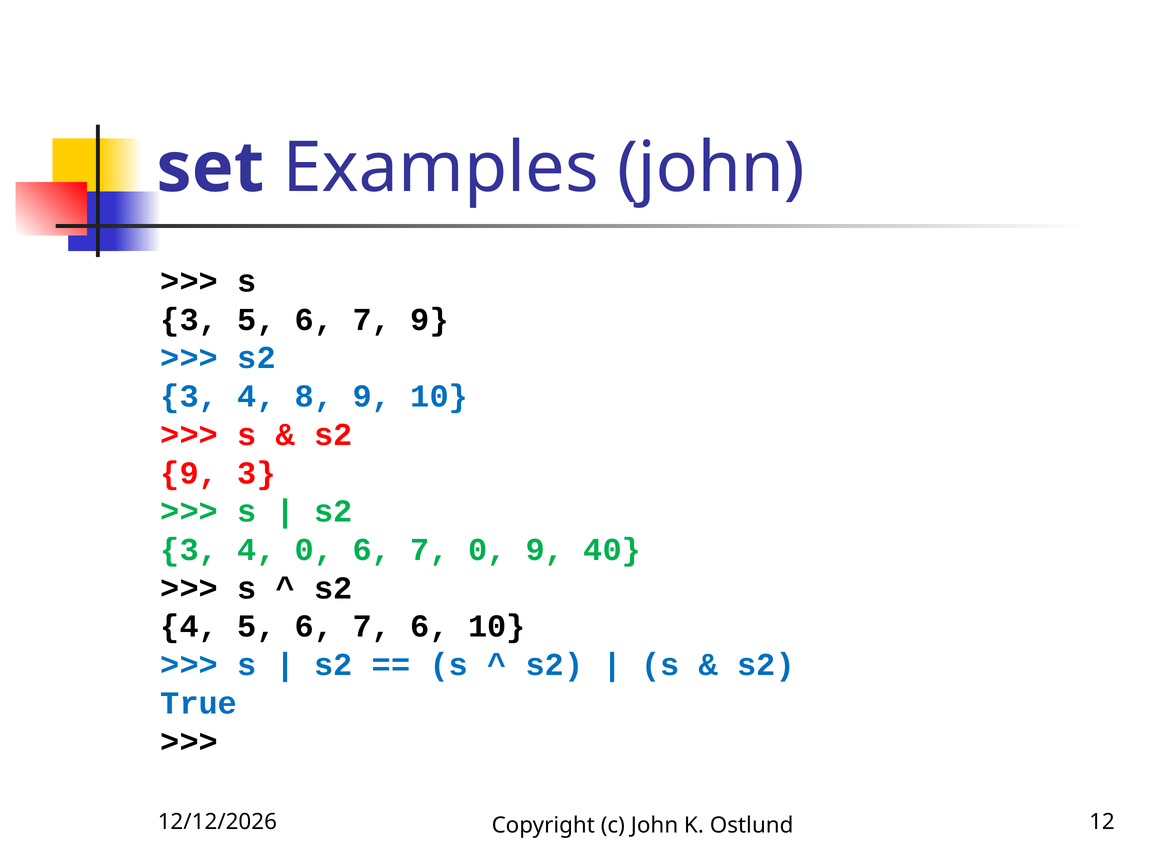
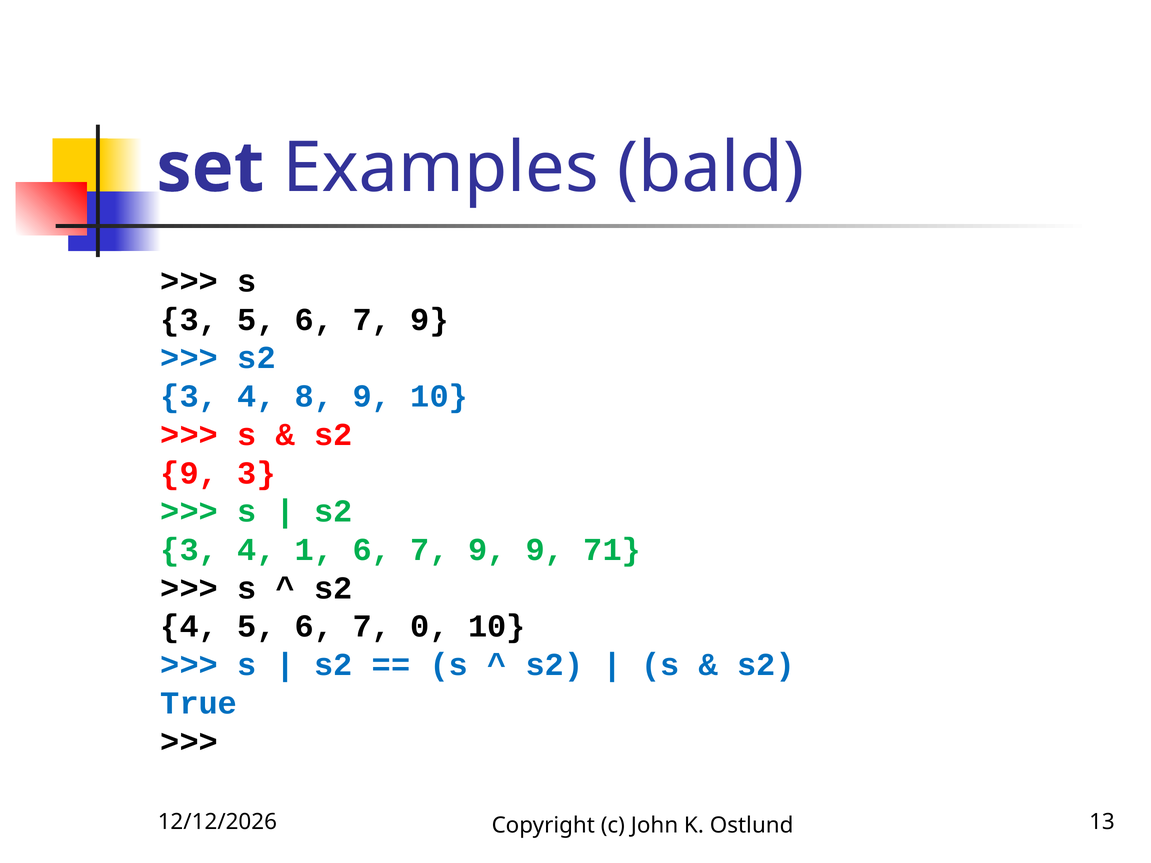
Examples john: john -> bald (711, 168)
4 0: 0 -> 1 (314, 550)
0: 0 -> 9 (487, 550)
40: 40 -> 71 (612, 550)
7 6: 6 -> 0 (430, 627)
12: 12 -> 13 (1102, 822)
